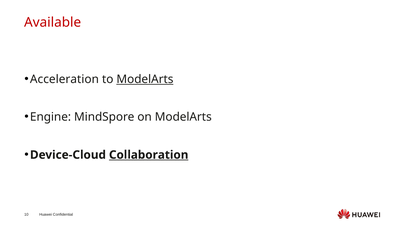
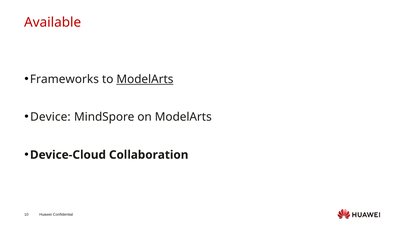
Acceleration: Acceleration -> Frameworks (64, 79)
Engine: Engine -> Device (50, 117)
Collaboration underline: present -> none (149, 155)
